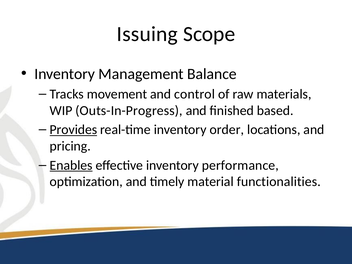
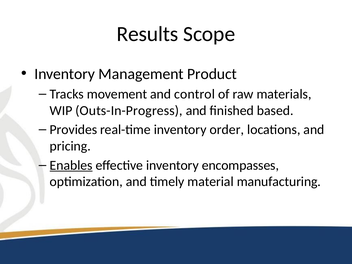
Issuing: Issuing -> Results (147, 34)
Balance: Balance -> Product (212, 74)
Provides underline: present -> none (73, 130)
performance: performance -> encompasses (240, 165)
functionalities: functionalities -> manufacturing (279, 182)
